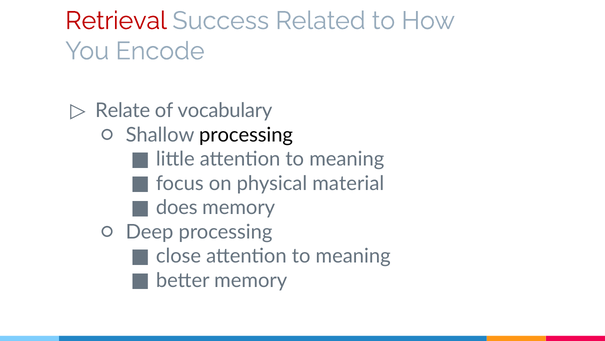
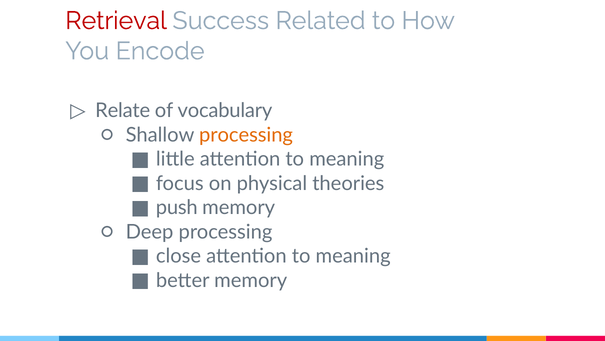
processing colour: black -> orange (246, 135)
material: material -> theories (348, 183)
does: does -> push (177, 207)
